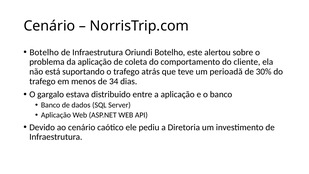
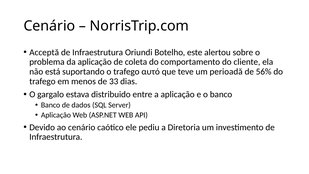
Botelho: Botelho -> Acceptă (44, 52)
atrás: atrás -> αυτό (151, 72)
30%: 30% -> 56% (264, 72)
34: 34 -> 33 (114, 81)
